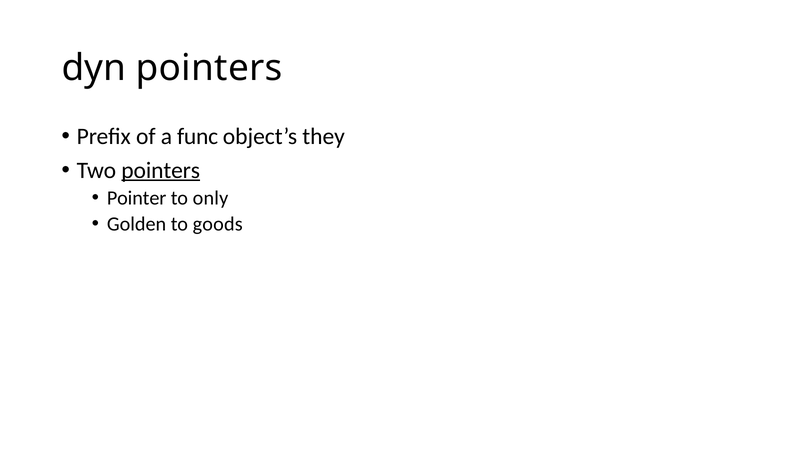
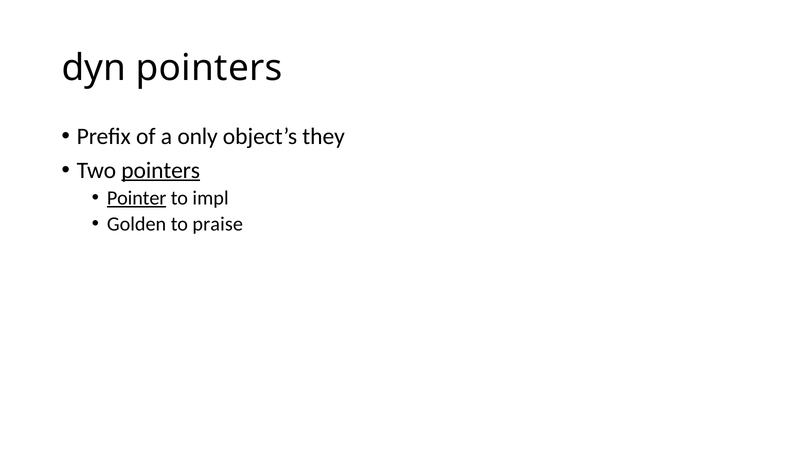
func: func -> only (198, 136)
Pointer underline: none -> present (137, 198)
only: only -> impl (211, 198)
goods: goods -> praise (218, 224)
